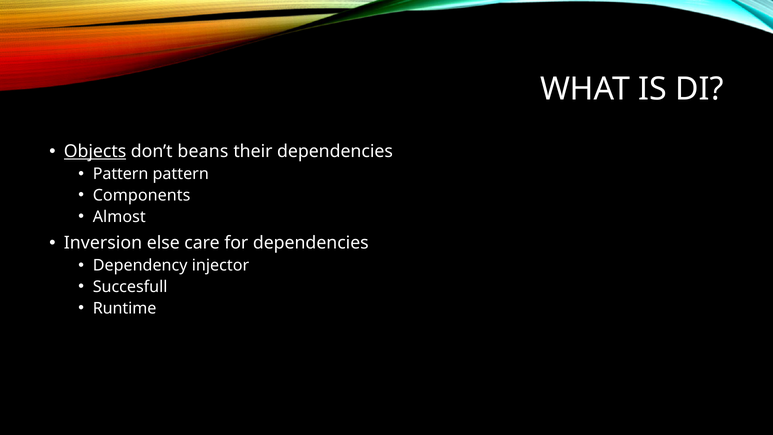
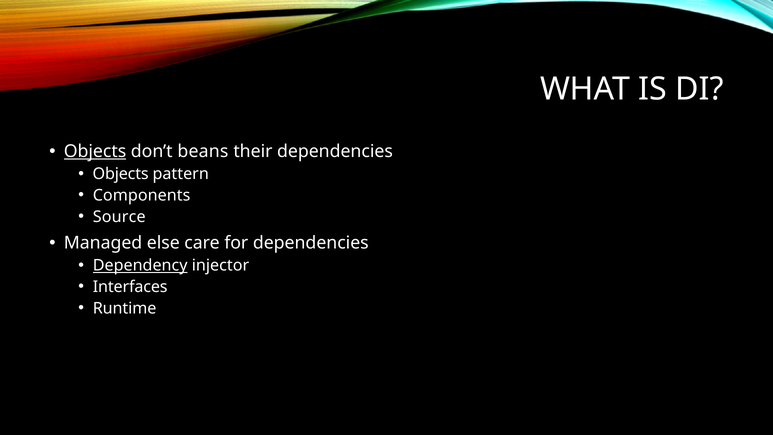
Pattern: Pattern -> Objects (121, 174)
Almost: Almost -> Source (119, 217)
Inversion: Inversion -> Managed (103, 243)
Dependency underline: none -> present (140, 265)
Succesfull: Succesfull -> Interfaces (130, 287)
